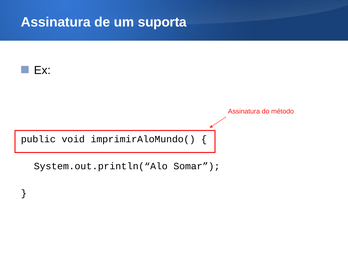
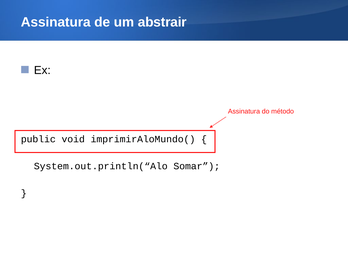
suporta: suporta -> abstrair (162, 22)
